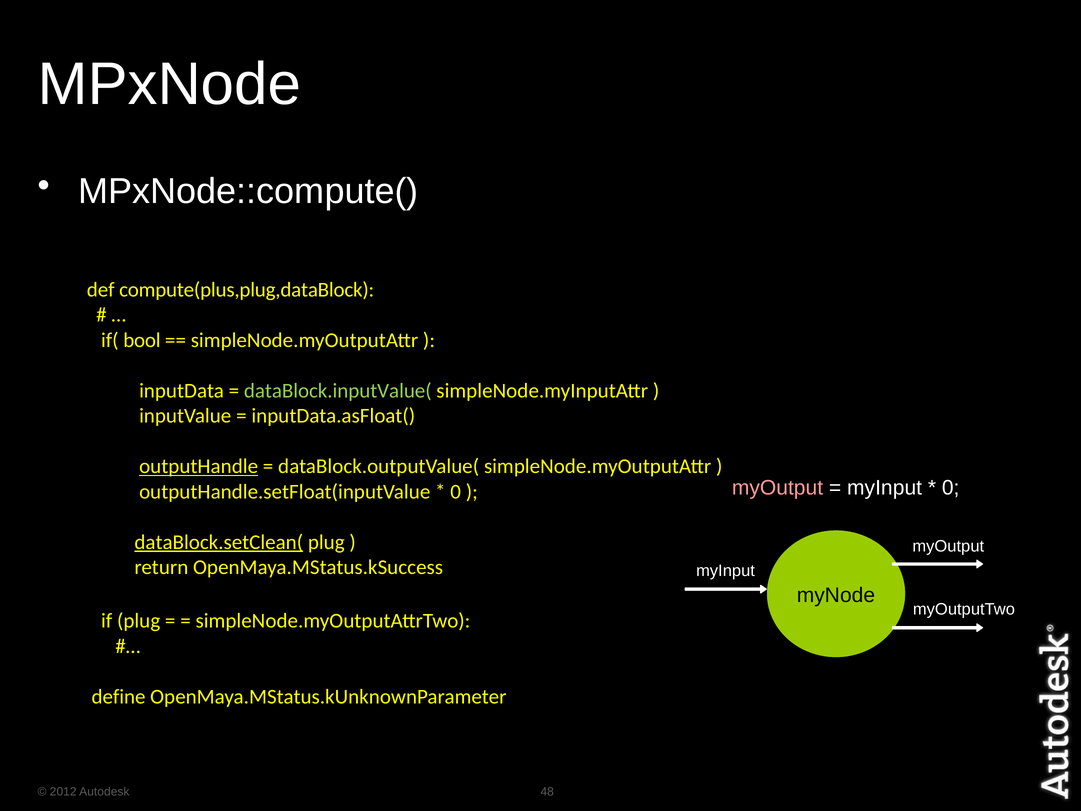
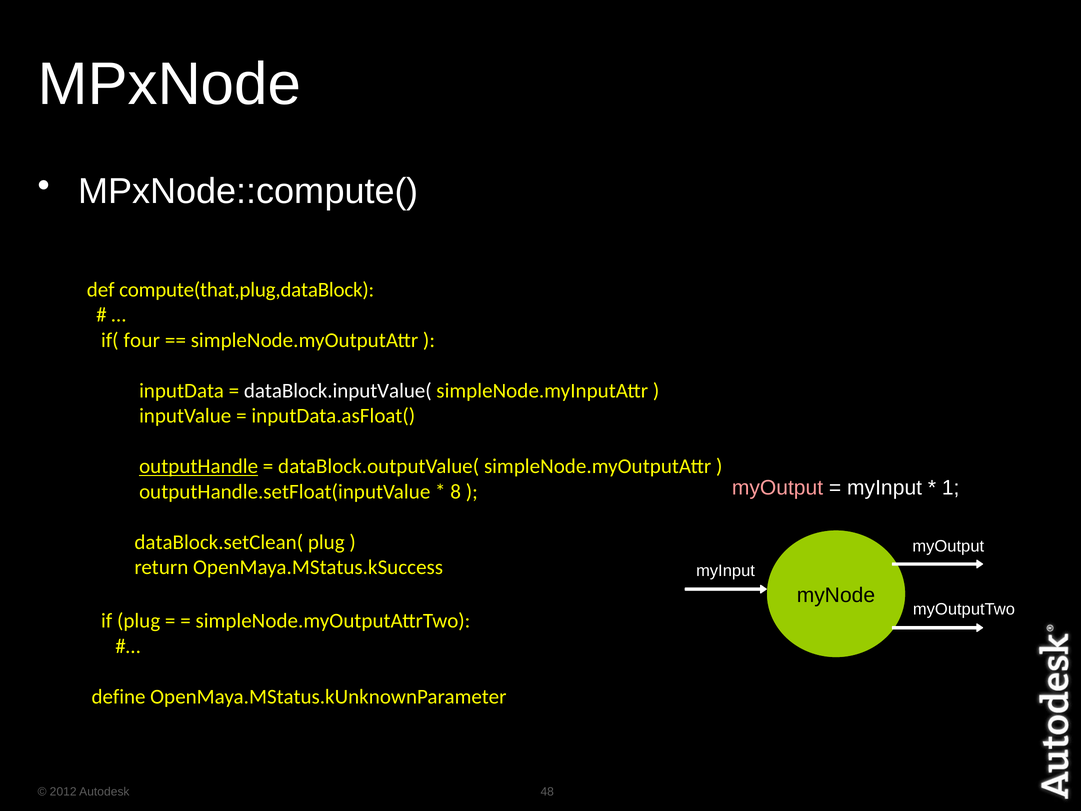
compute(plus,plug,dataBlock: compute(plus,plug,dataBlock -> compute(that,plug,dataBlock (247, 290)
bool: bool -> four (142, 340)
dataBlock.inputValue( colour: light green -> white (338, 391)
0: 0 -> 1 (951, 488)
0: 0 -> 8 (456, 492)
dataBlock.setClean( underline: present -> none (219, 542)
